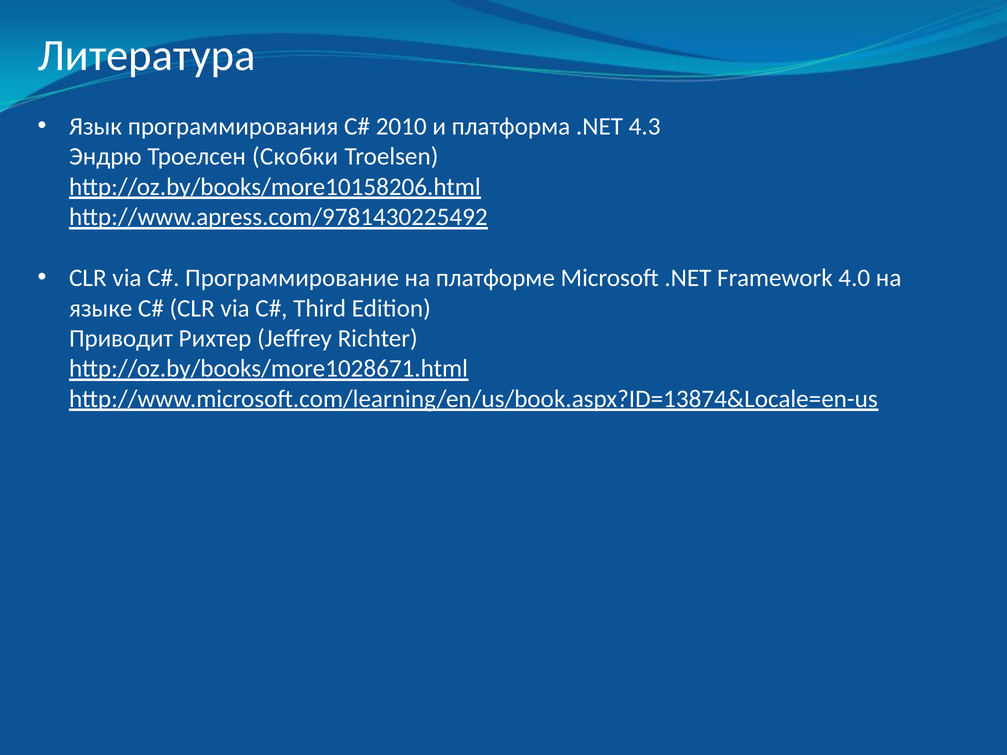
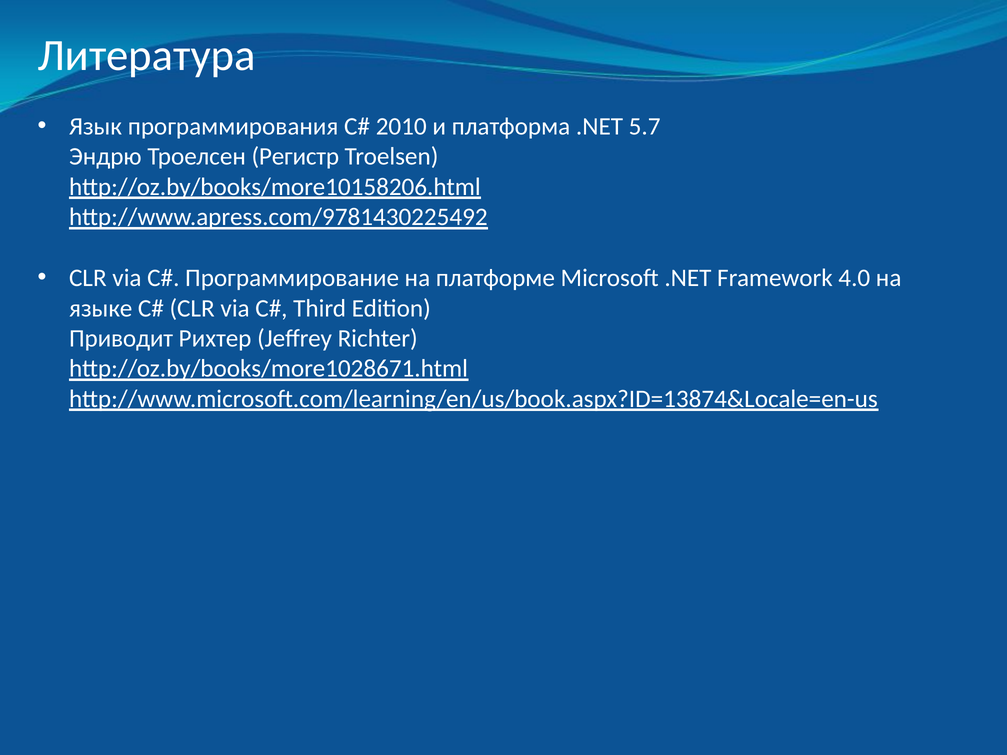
4.3: 4.3 -> 5.7 (645, 127)
Скобки: Скобки -> Регистр (295, 157)
